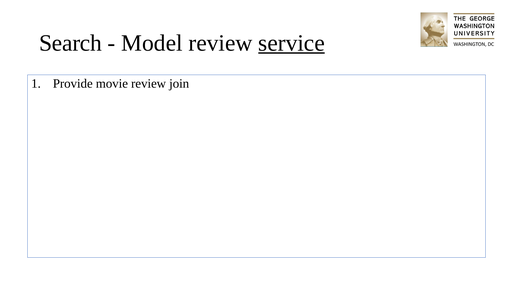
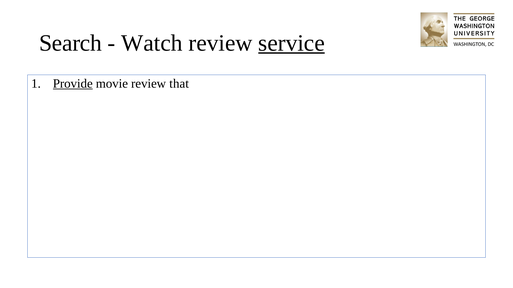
Model: Model -> Watch (152, 43)
Provide underline: none -> present (73, 84)
join: join -> that (179, 84)
